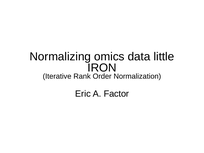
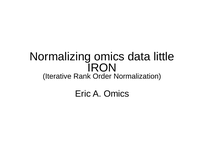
A Factor: Factor -> Omics (116, 94)
